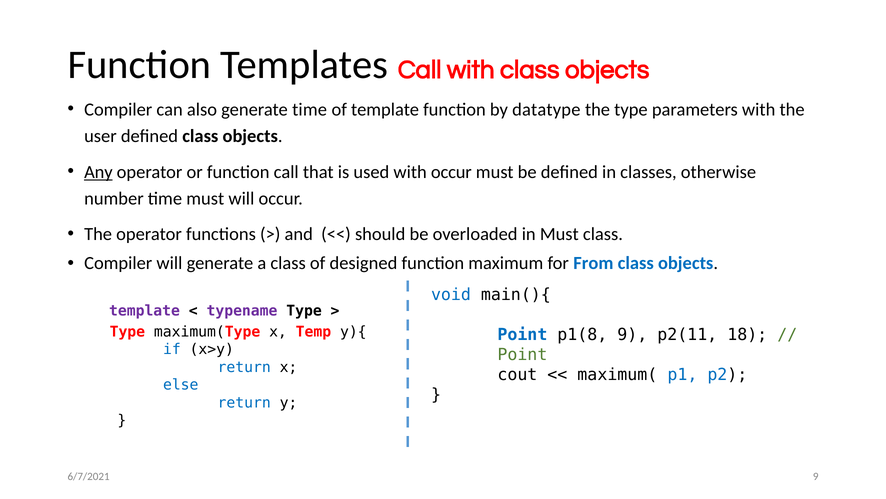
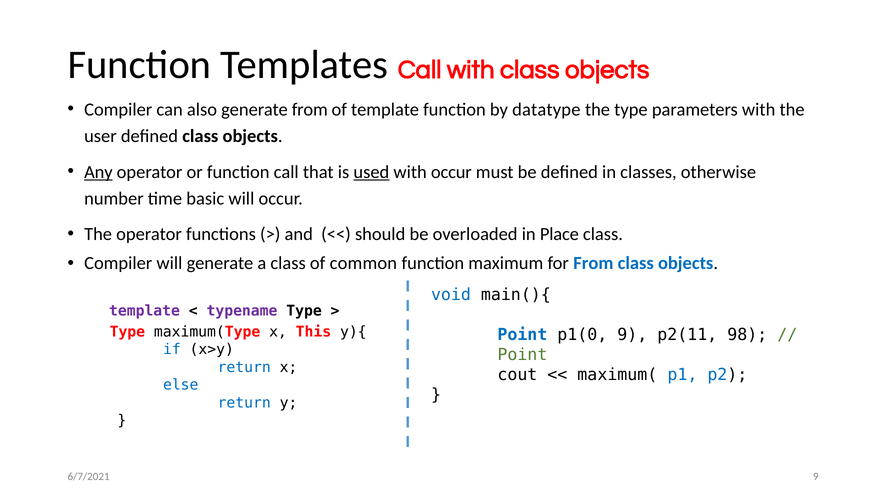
generate time: time -> from (310, 109)
used underline: none -> present (371, 172)
time must: must -> basic (205, 198)
in Must: Must -> Place (559, 234)
designed: designed -> common (363, 263)
Temp: Temp -> This (313, 331)
p1(8: p1(8 -> p1(0 (582, 334)
18: 18 -> 98 (747, 334)
